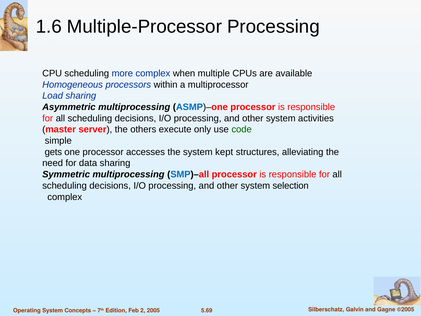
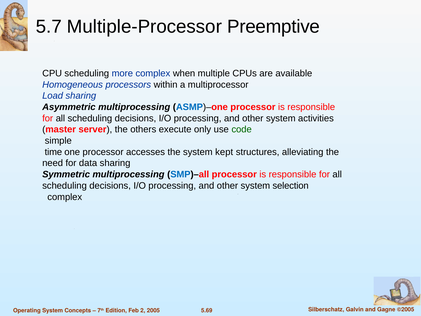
1.6: 1.6 -> 5.7 (49, 27)
Multiple-Processor Processing: Processing -> Preemptive (274, 27)
gets: gets -> time (53, 152)
